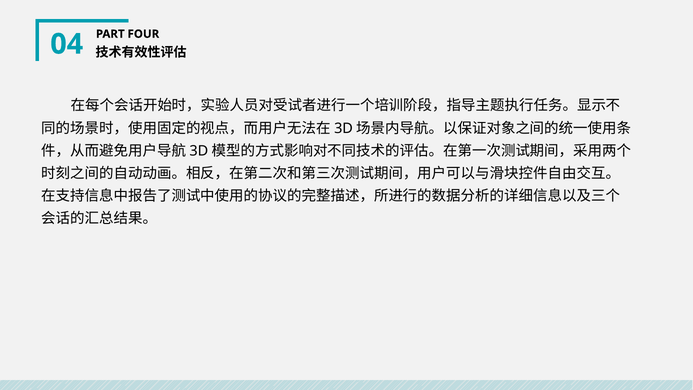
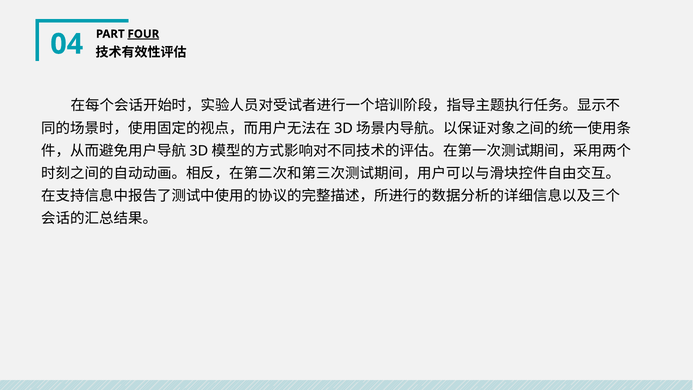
FOUR underline: none -> present (143, 34)
